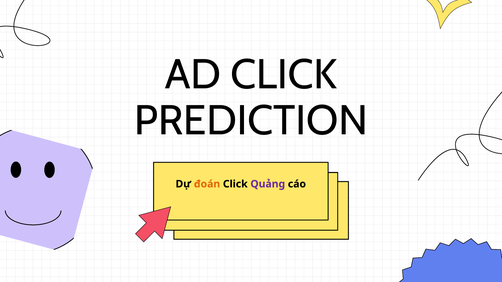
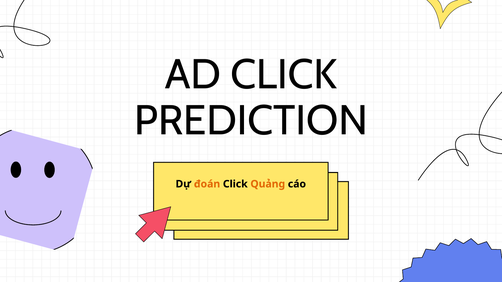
Quảng colour: purple -> orange (268, 184)
